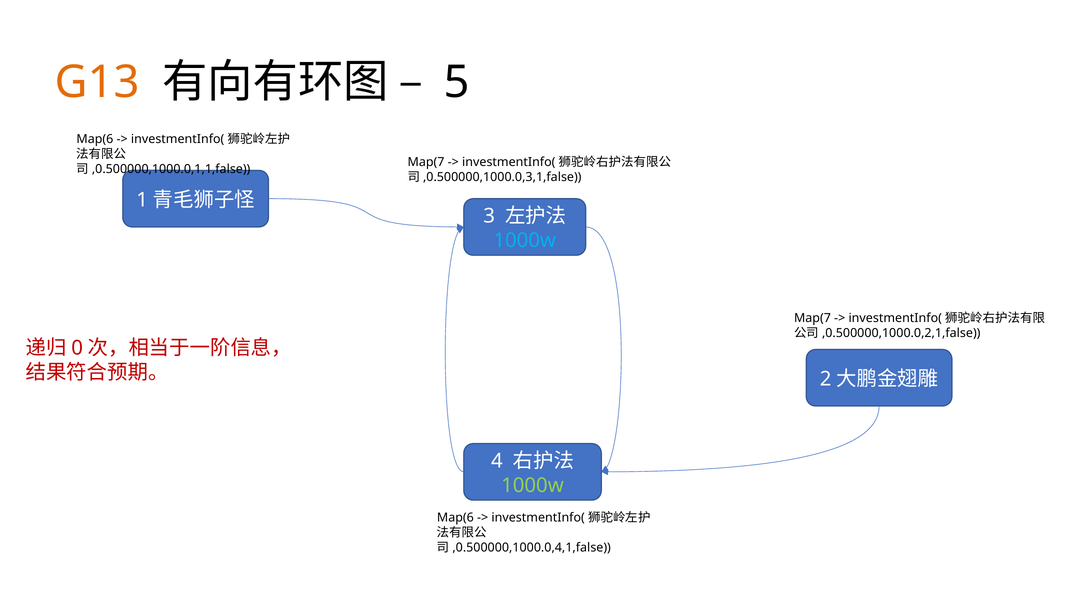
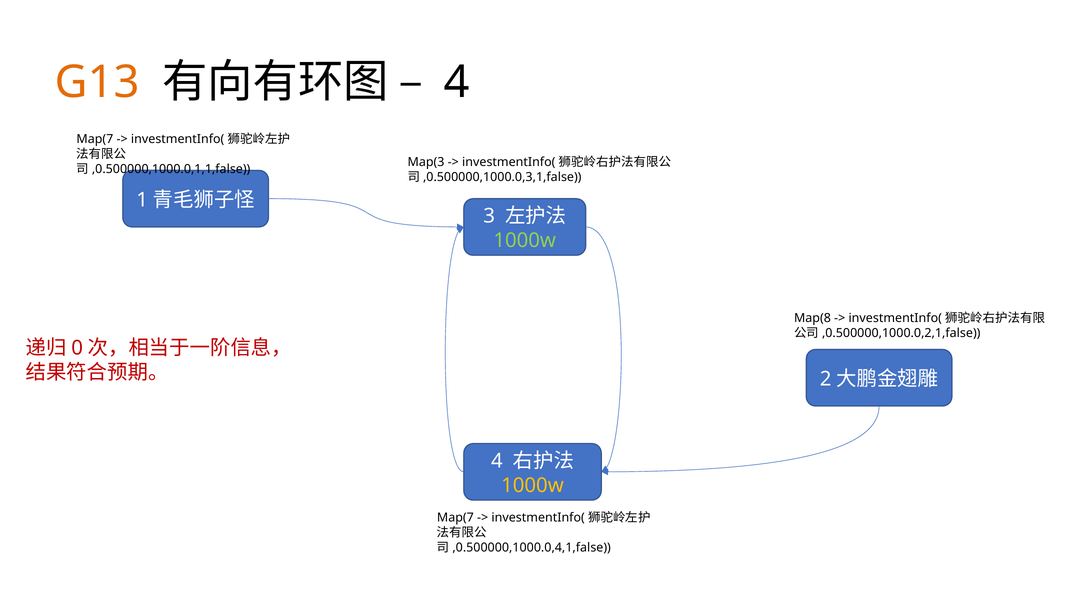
5: 5 -> 4 (457, 82)
Map(6: Map(6 -> Map(7 (95, 139)
Map(7: Map(7 -> Map(3 (426, 162)
1000w colour: light blue -> light green (525, 241)
Map(7: Map(7 -> Map(8 (812, 318)
1000w colour: light green -> yellow (532, 485)
Map(6: Map(6 -> Map(7 (455, 518)
